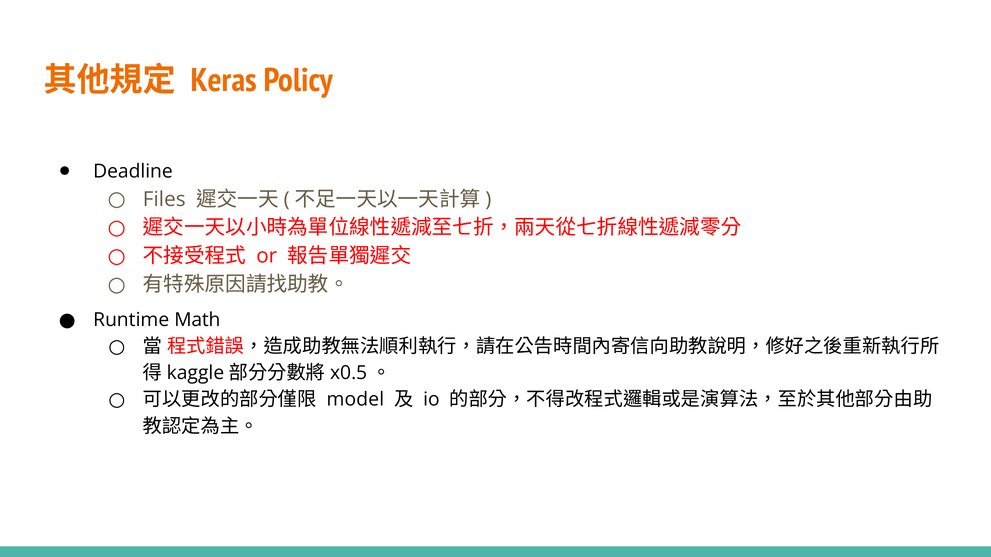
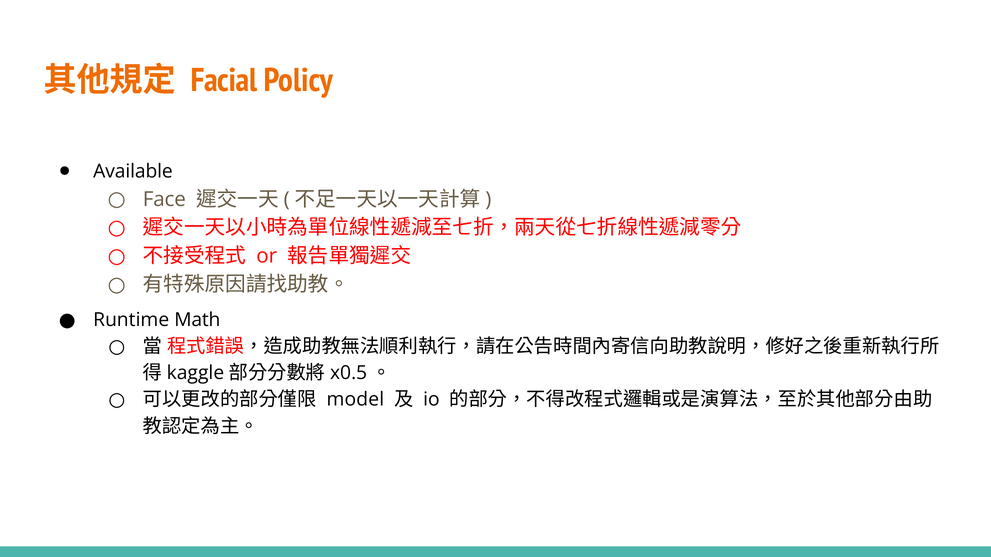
Keras: Keras -> Facial (224, 80)
Deadline: Deadline -> Available (133, 172)
Files: Files -> Face (164, 199)
